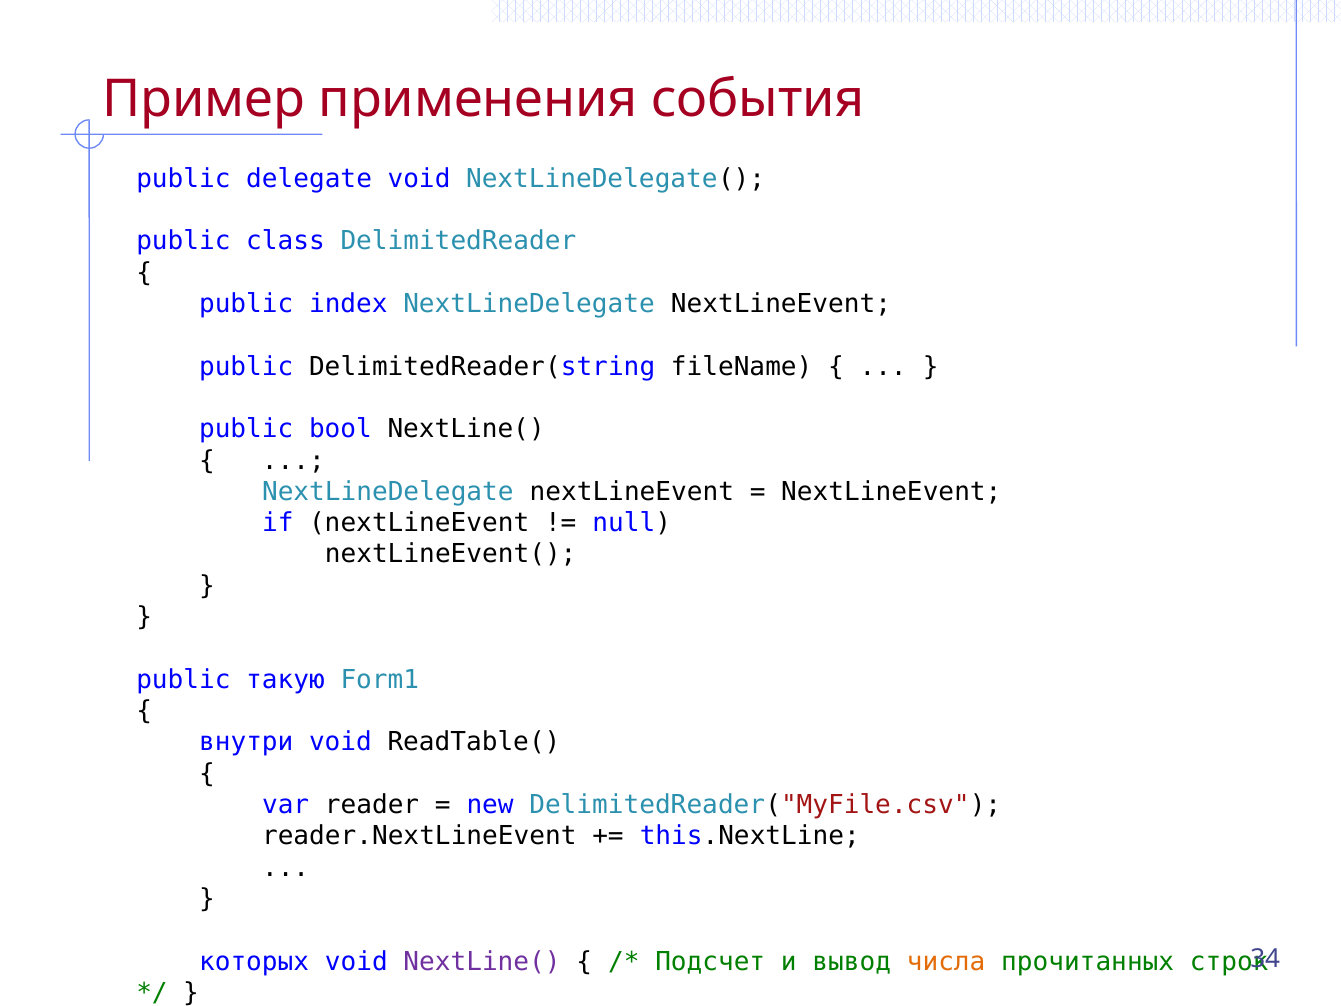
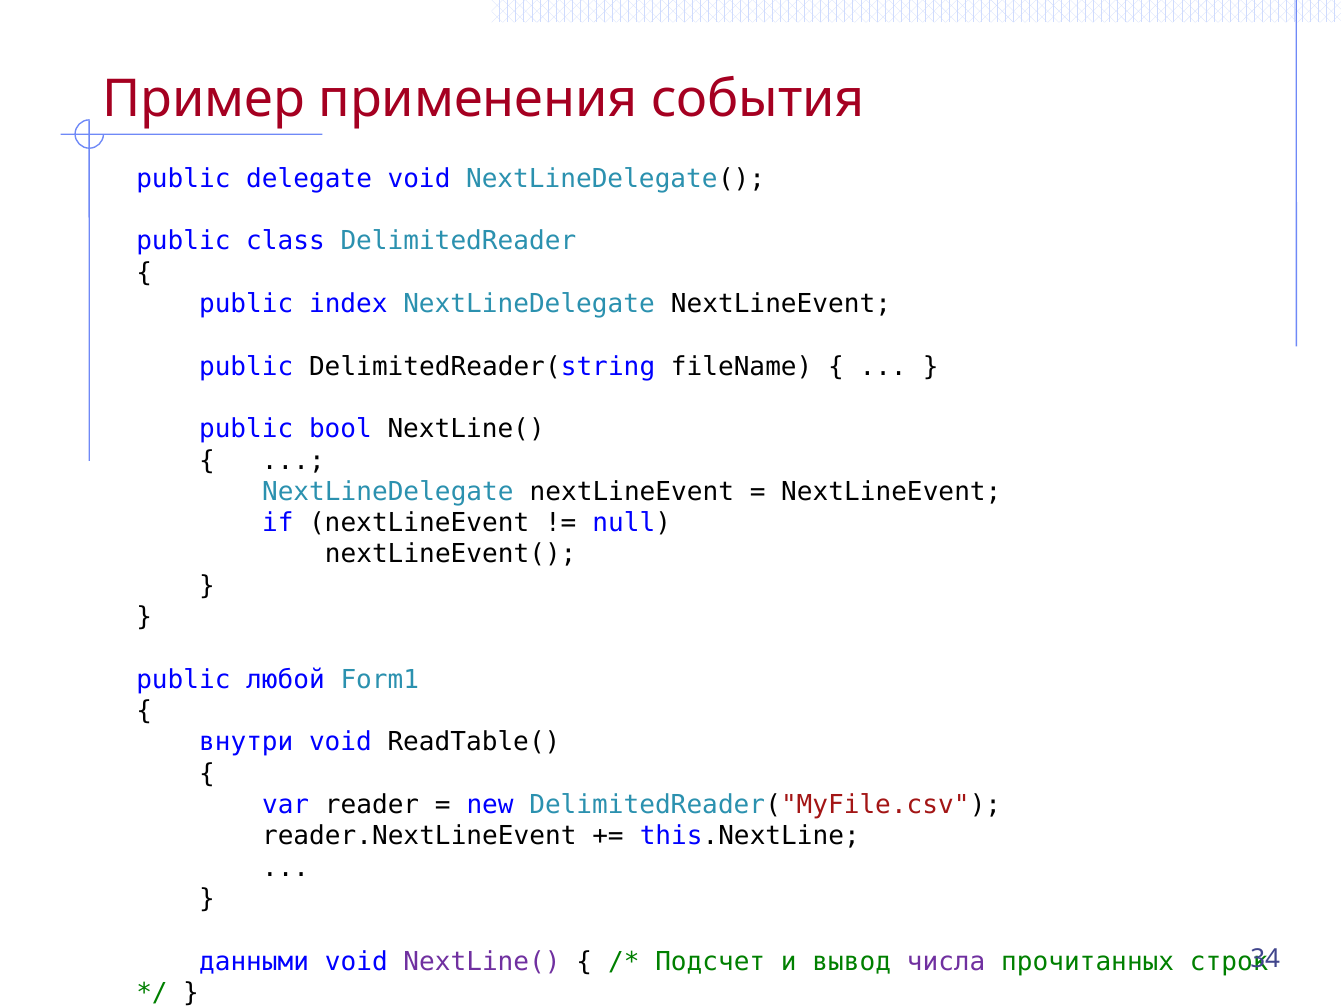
такую: такую -> любой (285, 679)
которых: которых -> данными (254, 961)
числа colour: orange -> purple (946, 961)
